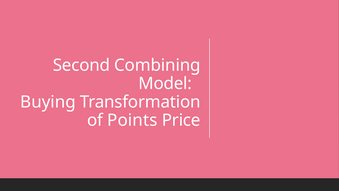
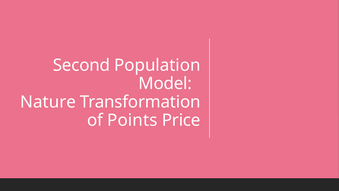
Combining: Combining -> Population (157, 65)
Buying: Buying -> Nature (48, 102)
